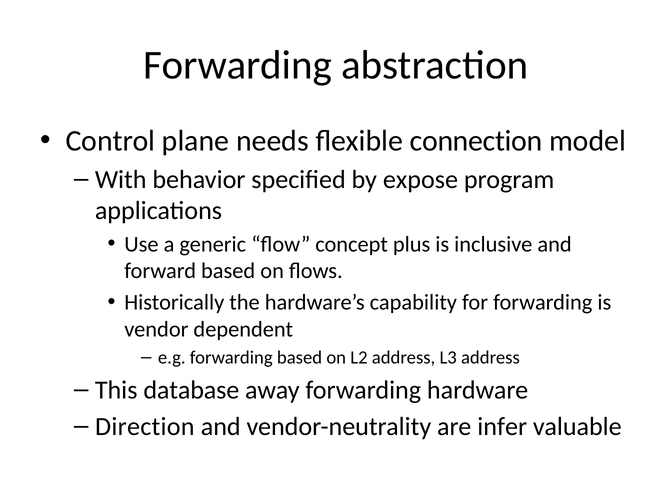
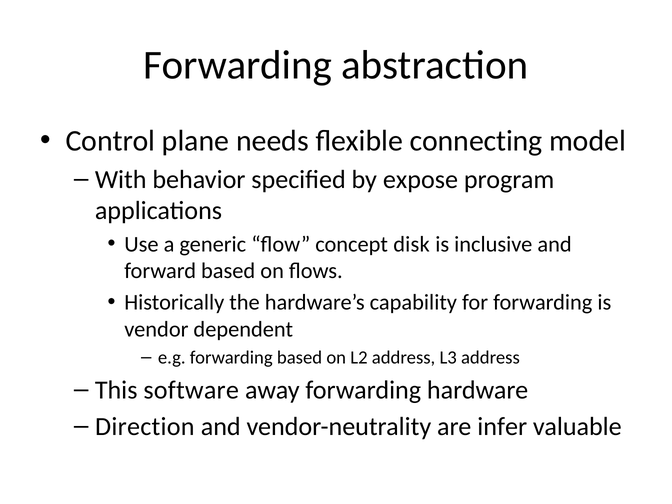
connection: connection -> connecting (476, 141)
plus: plus -> disk (412, 244)
database: database -> software (191, 390)
